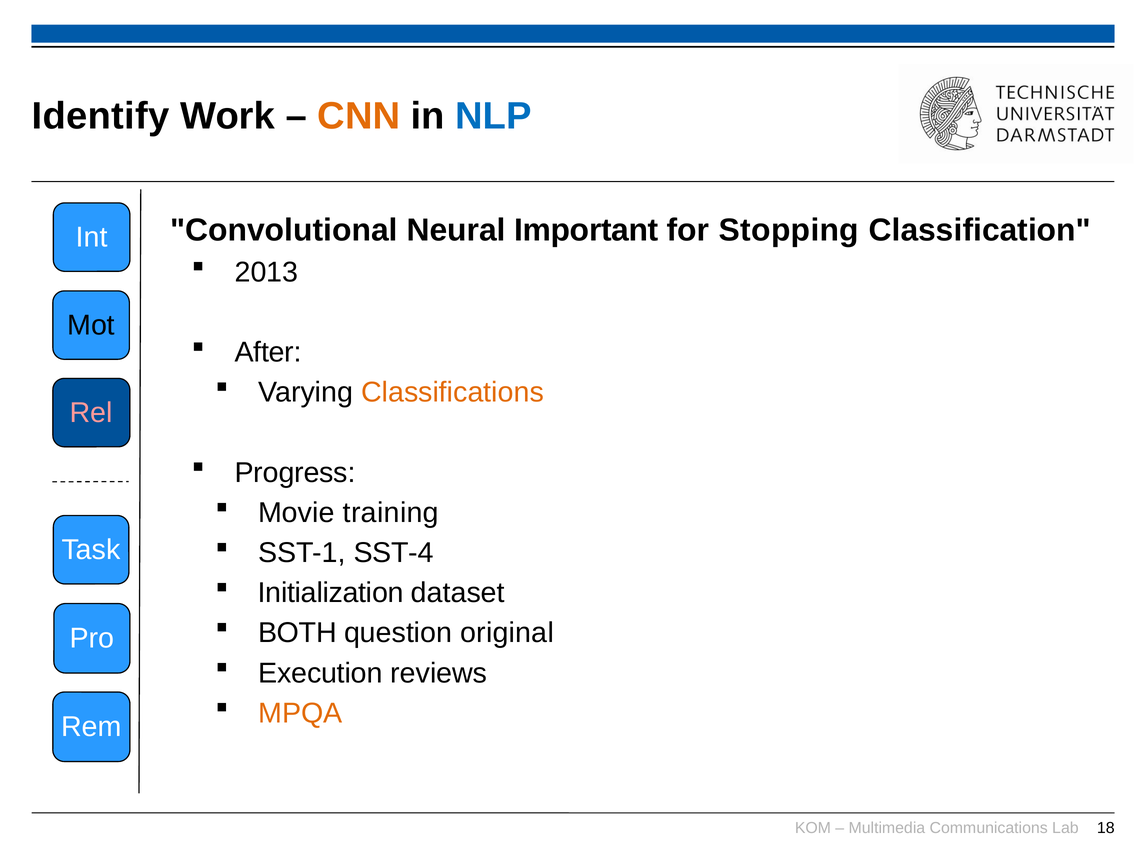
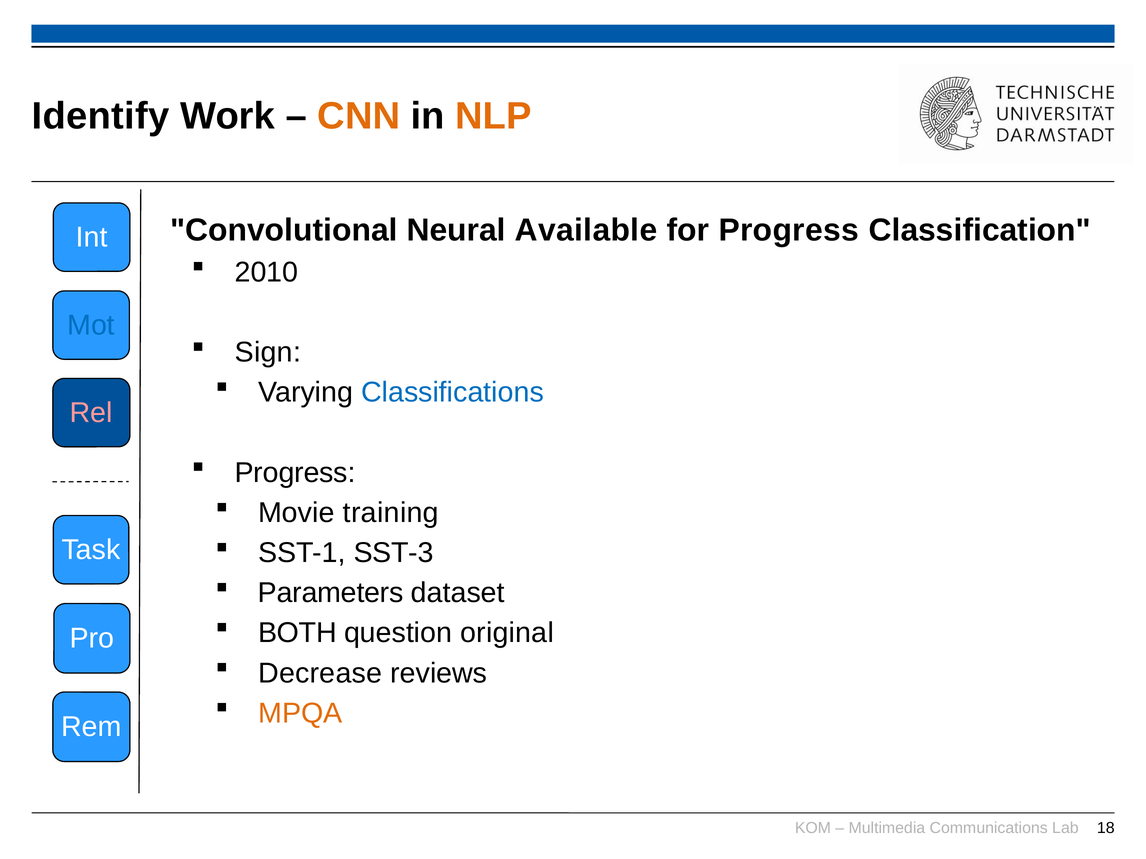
NLP colour: blue -> orange (493, 116)
Important: Important -> Available (586, 231)
for Stopping: Stopping -> Progress (789, 231)
2013: 2013 -> 2010 (266, 272)
Mot colour: black -> blue (91, 325)
After: After -> Sign (268, 353)
Classifications colour: orange -> blue (452, 393)
SST-4: SST-4 -> SST-3 (394, 553)
Initialization: Initialization -> Parameters (331, 593)
Execution: Execution -> Decrease (320, 673)
